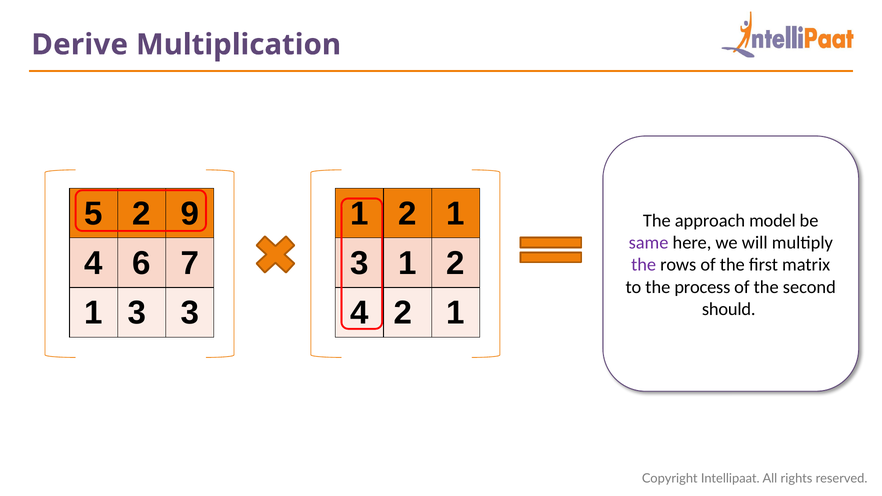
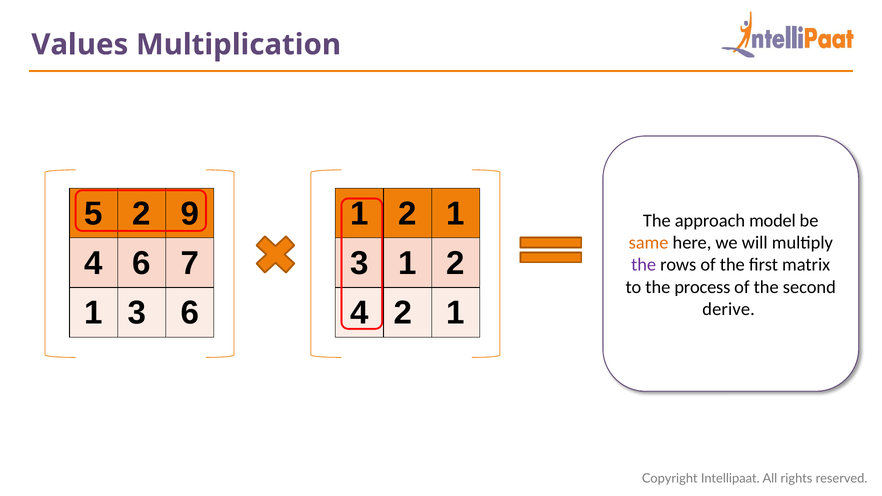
Derive: Derive -> Values (80, 45)
same colour: purple -> orange (649, 243)
3 3: 3 -> 6 (190, 313)
should: should -> derive (729, 309)
